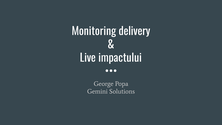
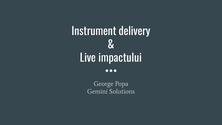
Monitoring: Monitoring -> Instrument (94, 31)
